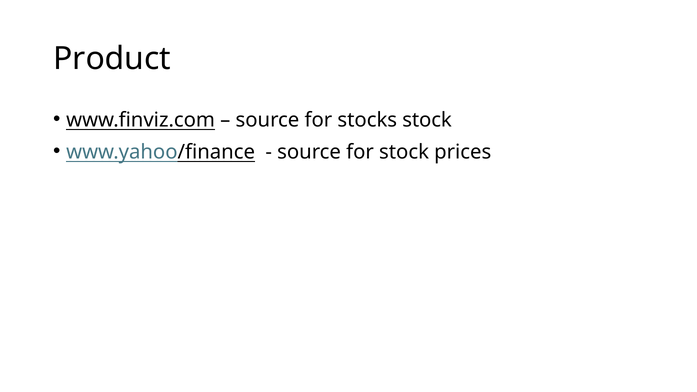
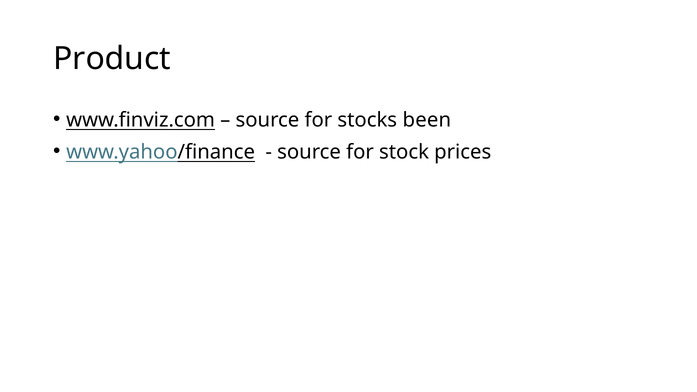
stocks stock: stock -> been (427, 120)
